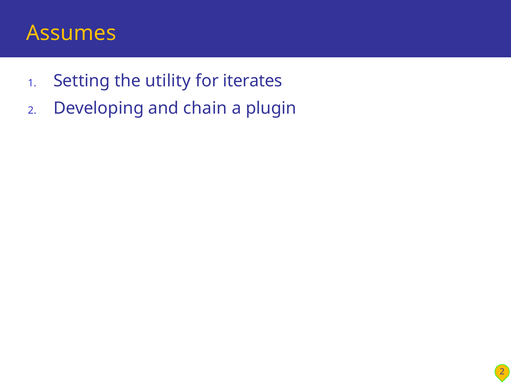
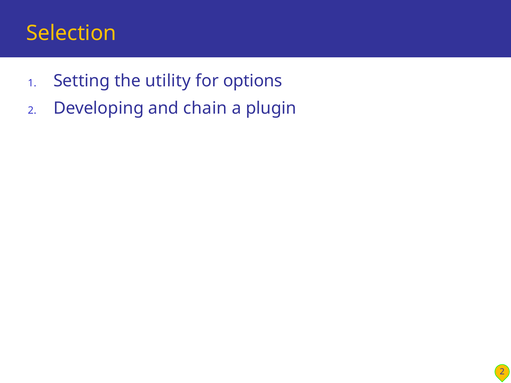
Assumes: Assumes -> Selection (71, 33)
iterates: iterates -> options (253, 81)
